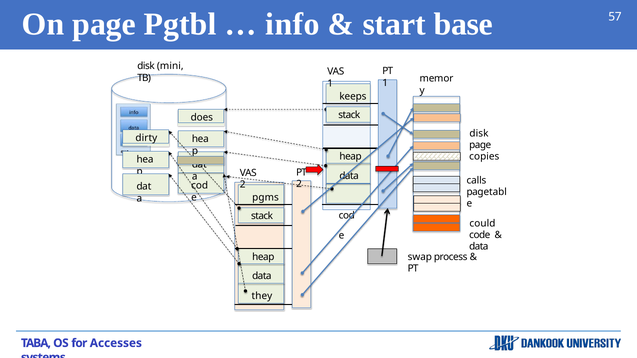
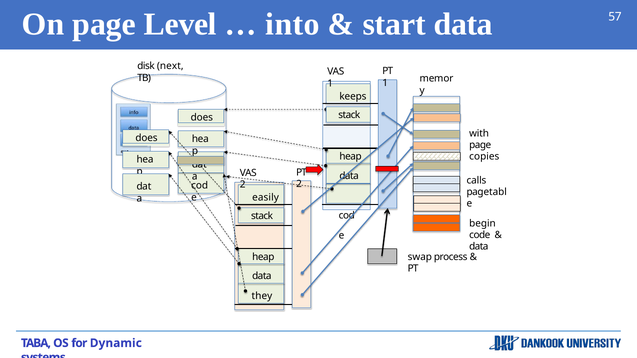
Pgtbl: Pgtbl -> Level (180, 24)
info: info -> into (292, 24)
start base: base -> data (463, 24)
mini: mini -> next (170, 66)
disk: disk -> with (479, 134)
dirty: dirty -> does (146, 138)
pgms: pgms -> easily (266, 197)
could: could -> begin (482, 224)
Accesses: Accesses -> Dynamic (116, 343)
